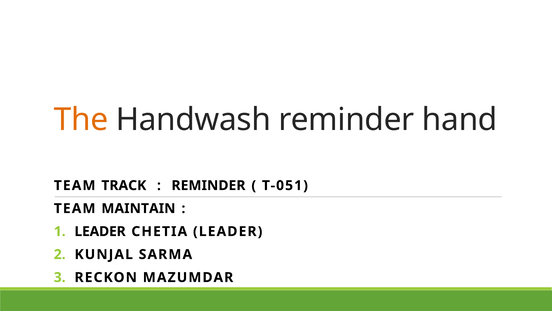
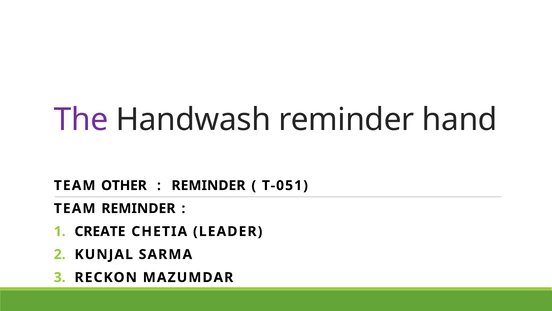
The colour: orange -> purple (81, 119)
TRACK: TRACK -> OTHER (124, 185)
TEAM MAINTAIN: MAINTAIN -> REMINDER (138, 208)
LEADER: LEADER -> CREATE (100, 231)
